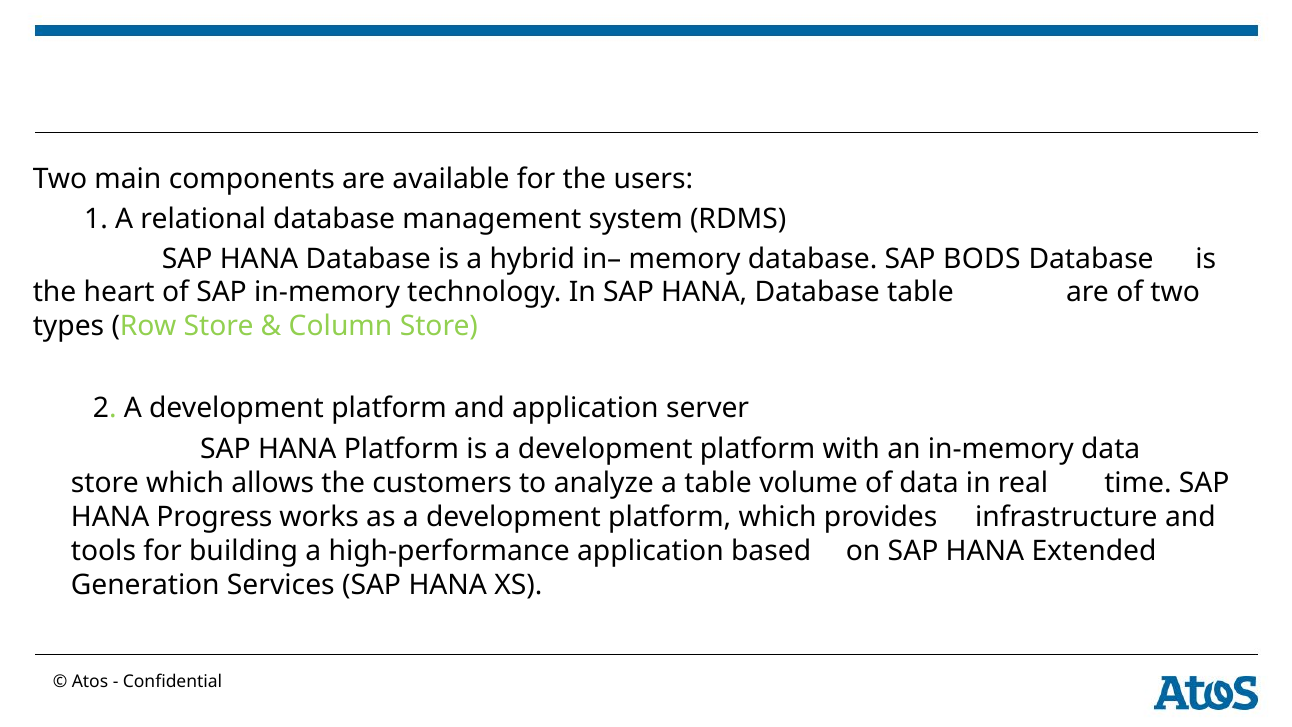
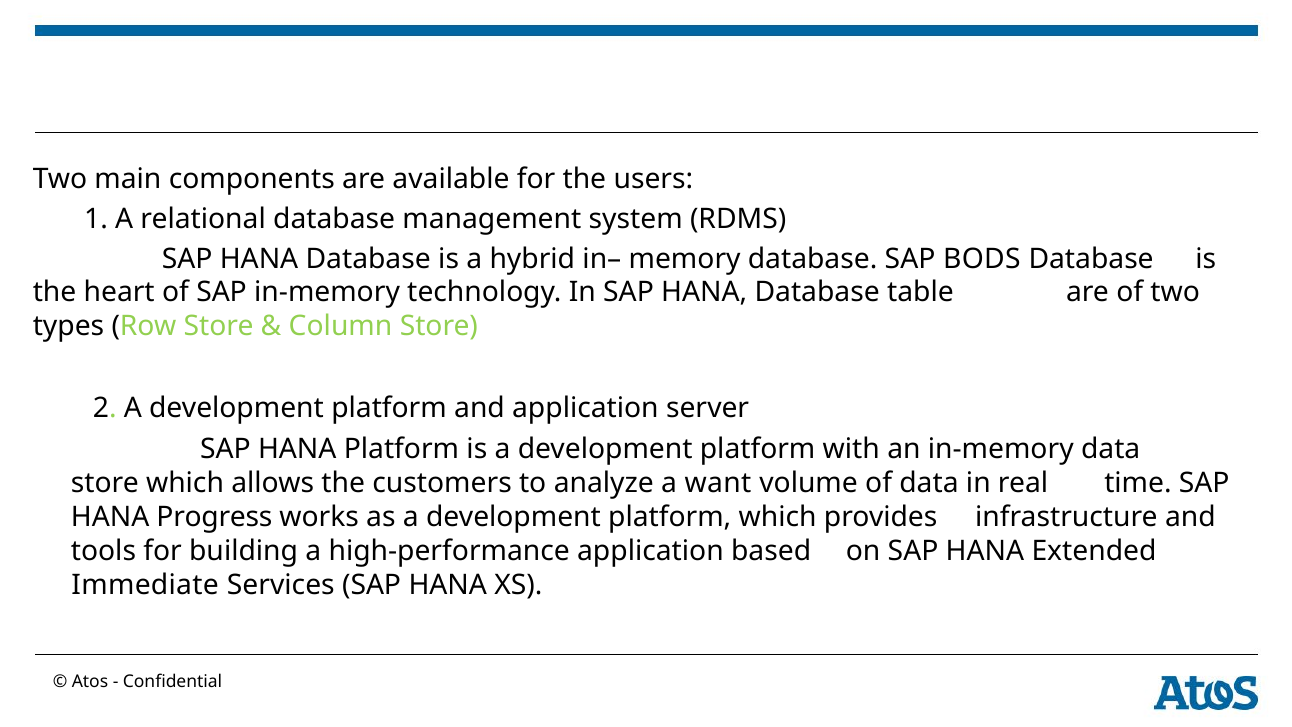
a table: table -> want (718, 483)
Generation: Generation -> Immediate (145, 585)
